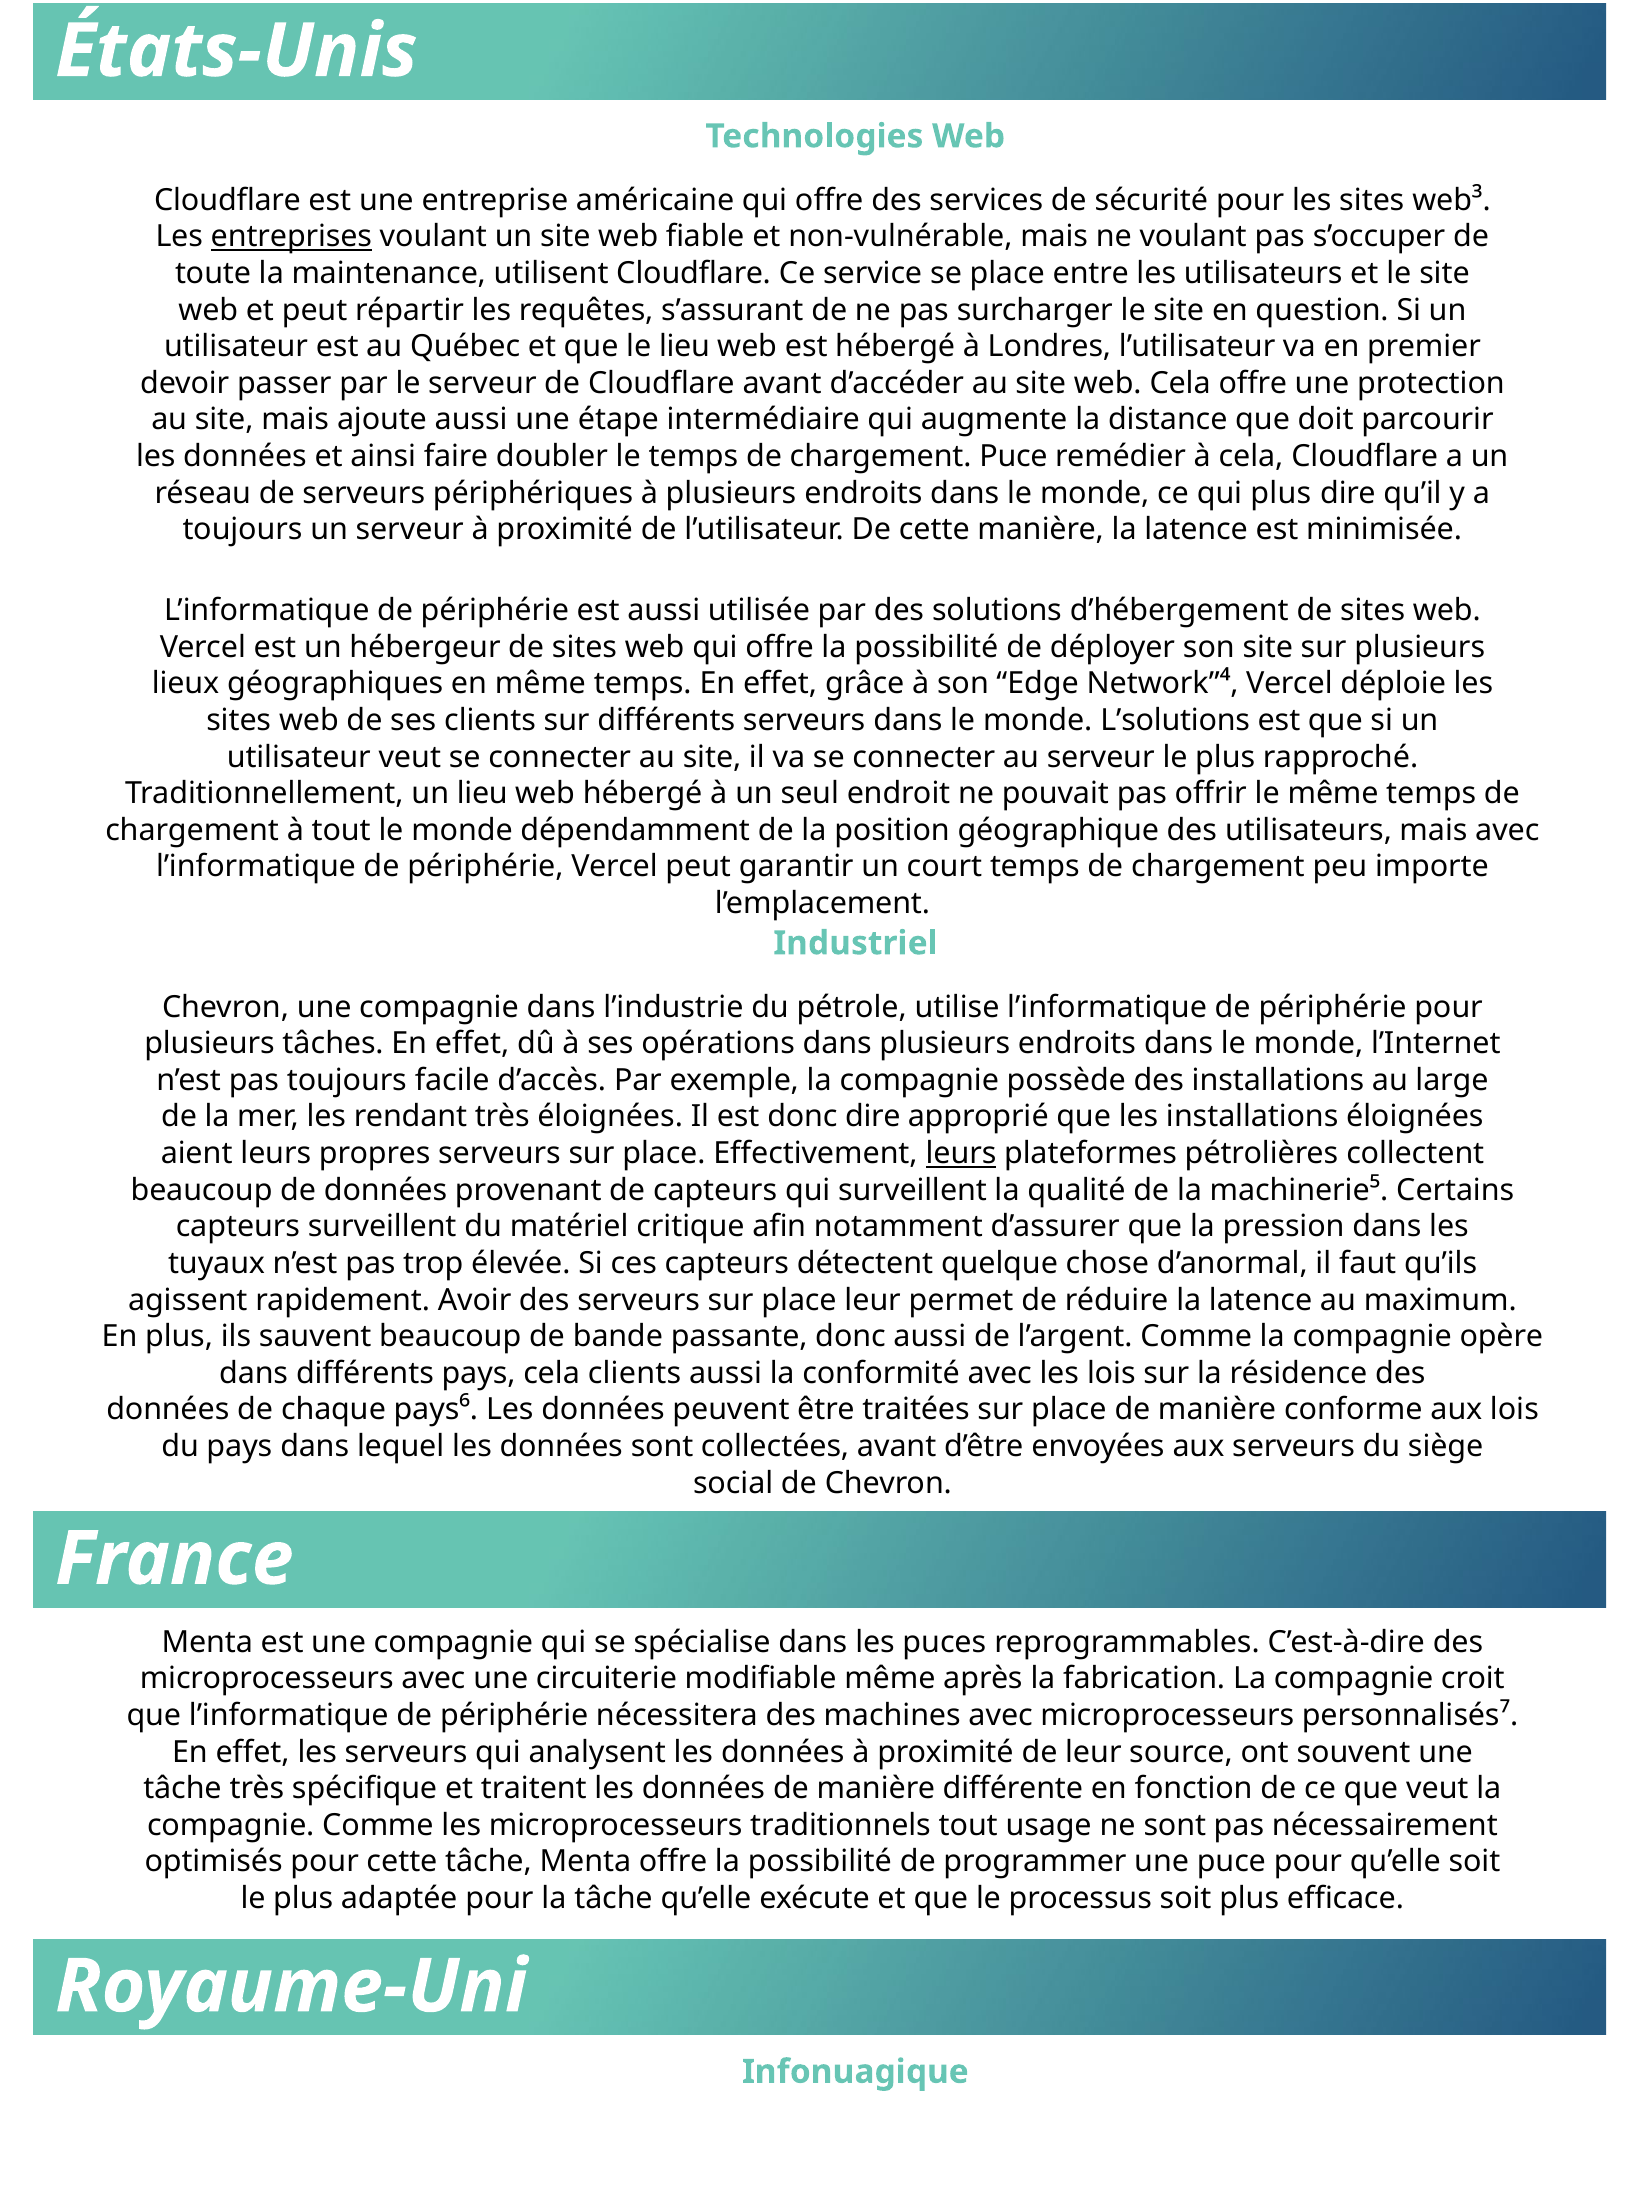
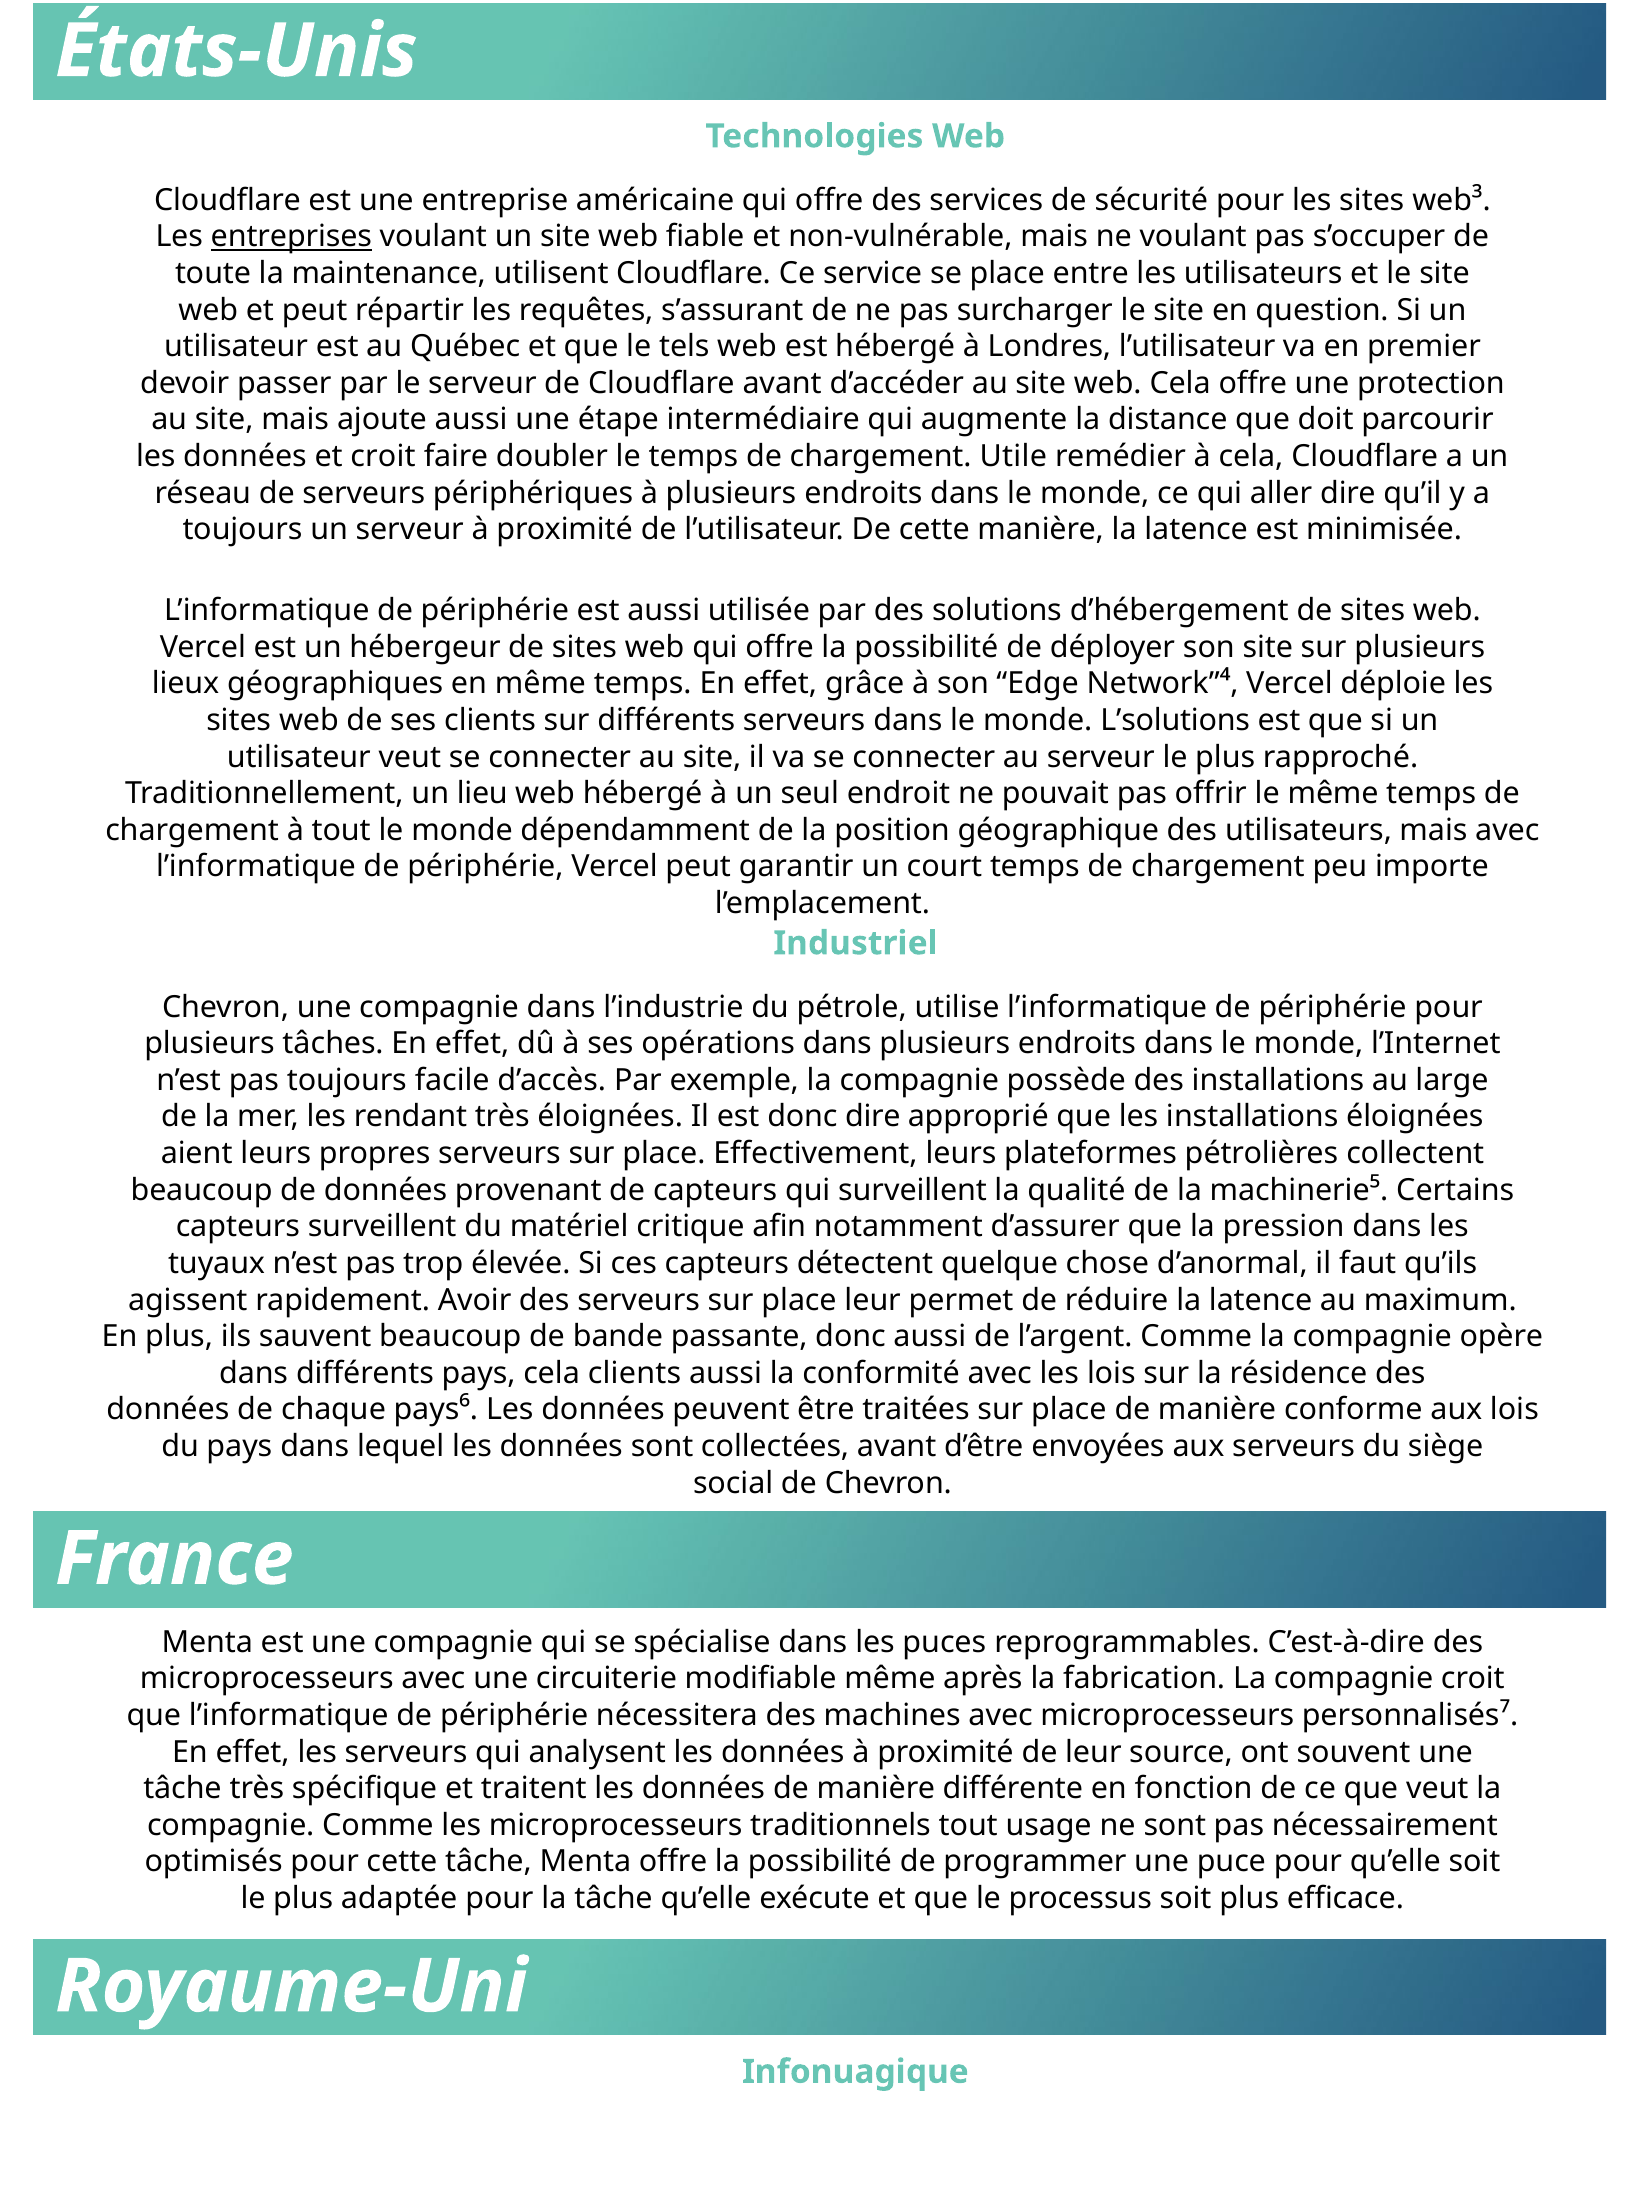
le lieu: lieu -> tels (684, 346)
et ainsi: ainsi -> croit (383, 456)
chargement Puce: Puce -> Utile (1013, 456)
qui plus: plus -> aller (1281, 493)
leurs underline: present -> none (961, 1153)
